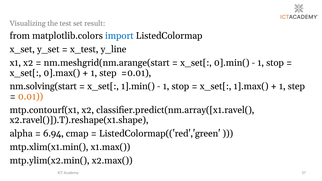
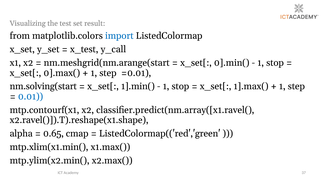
y_line: y_line -> y_call (113, 49)
0.01 colour: orange -> blue (31, 97)
6.94: 6.94 -> 0.65 (53, 134)
